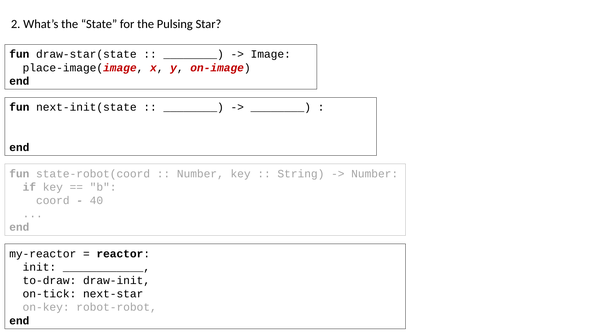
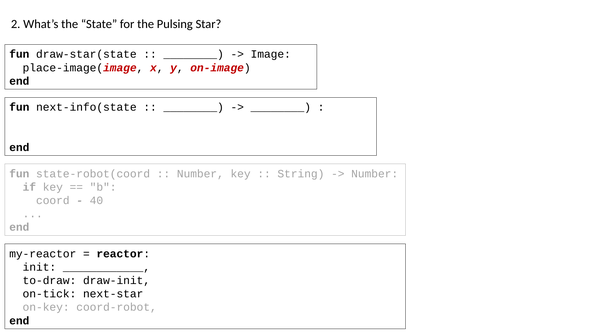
next-init(state: next-init(state -> next-info(state (86, 107)
robot-robot: robot-robot -> coord-robot (117, 307)
